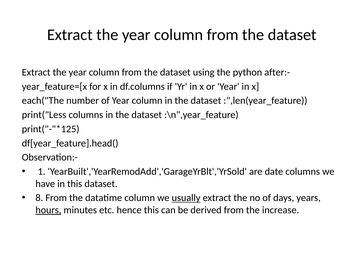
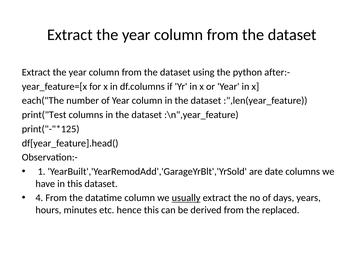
print("Less: print("Less -> print("Test (44, 115)
8: 8 -> 4 (39, 198)
hours underline: present -> none (48, 210)
increase: increase -> replaced (281, 210)
